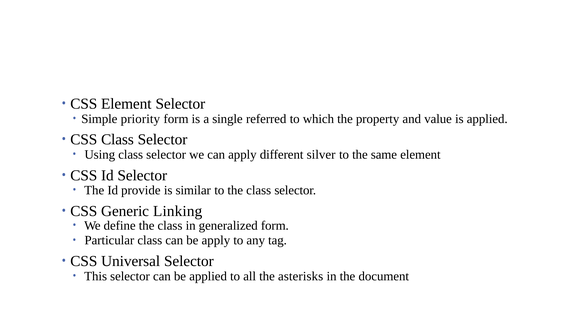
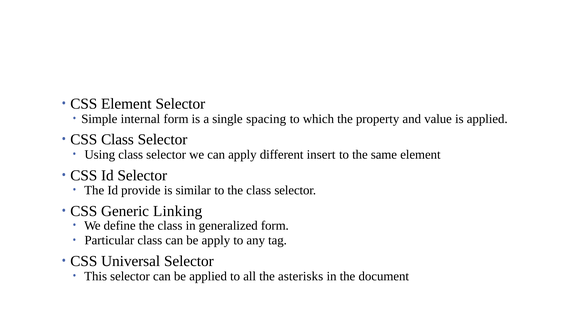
priority: priority -> internal (140, 119)
referred: referred -> spacing (266, 119)
silver: silver -> insert (321, 155)
